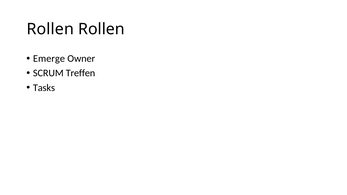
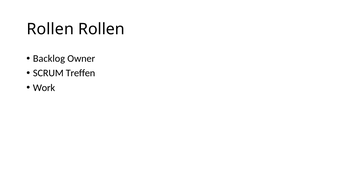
Emerge: Emerge -> Backlog (49, 59)
Tasks: Tasks -> Work (44, 88)
